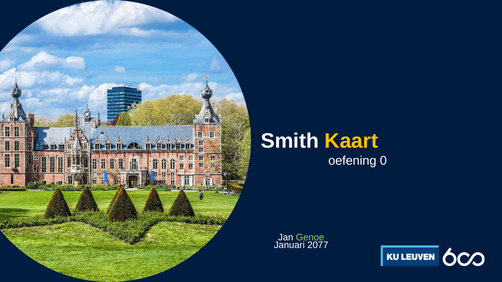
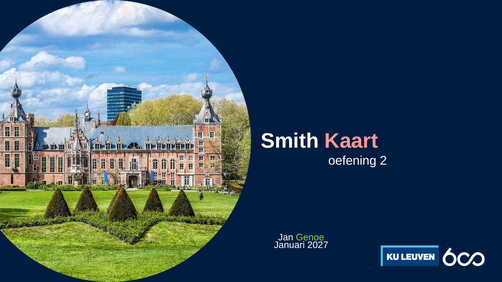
Kaart colour: yellow -> pink (351, 141)
0: 0 -> 2 (383, 161)
2077: 2077 -> 2027 (318, 245)
